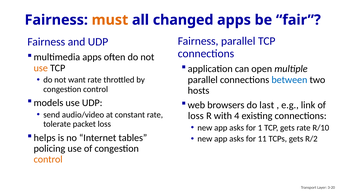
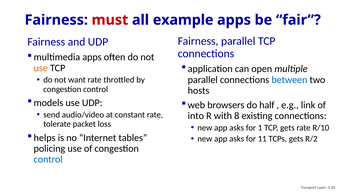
must colour: orange -> red (110, 20)
changed: changed -> example (183, 20)
last: last -> half (267, 105)
loss: loss -> into (196, 116)
4: 4 -> 8 (237, 116)
control colour: orange -> blue (48, 159)
